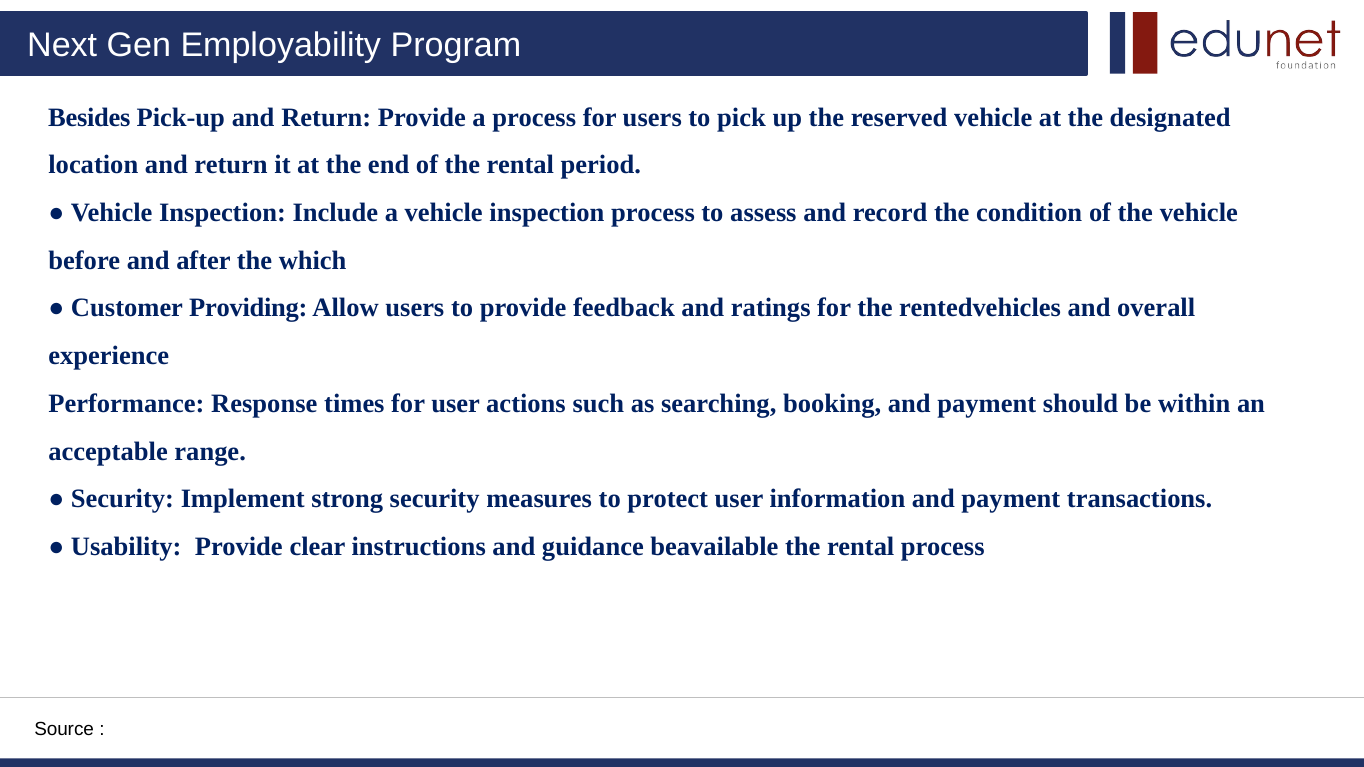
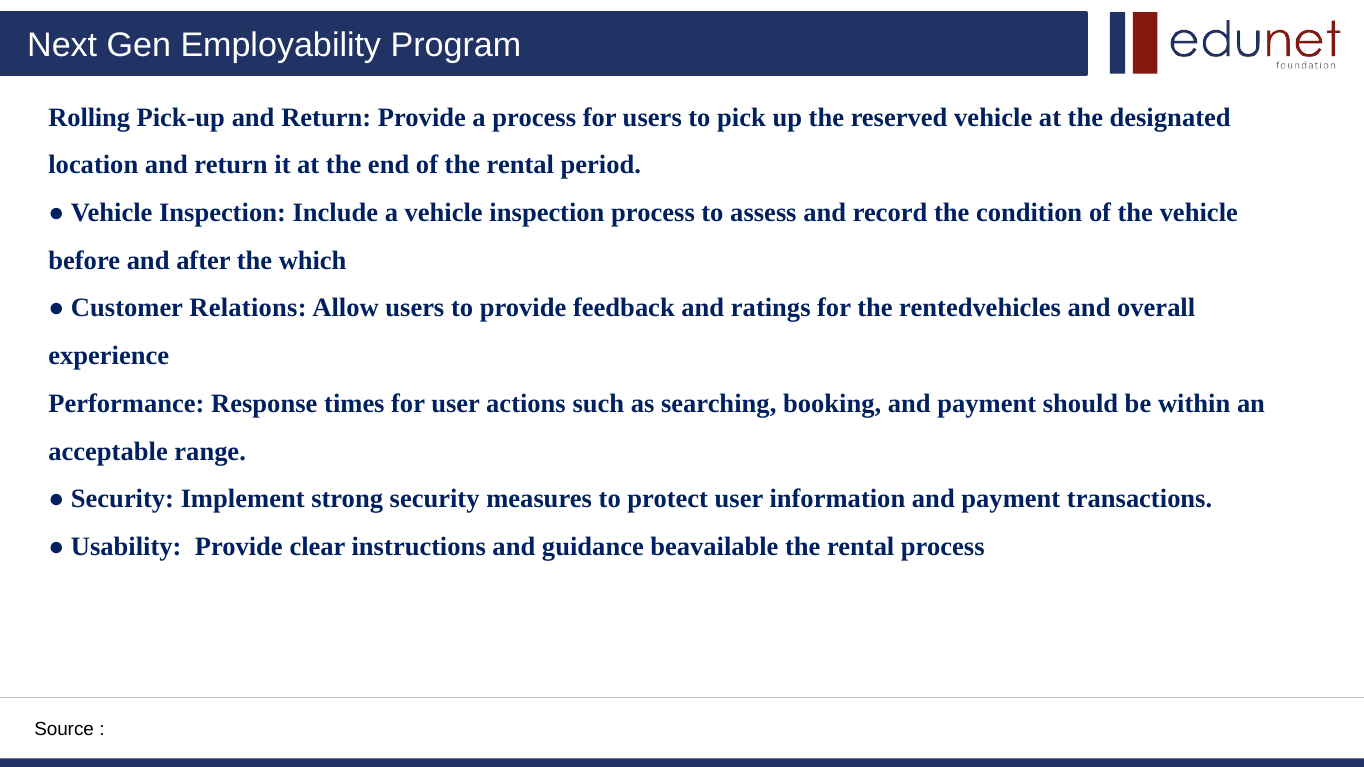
Besides: Besides -> Rolling (89, 117)
Providing: Providing -> Relations (248, 308)
